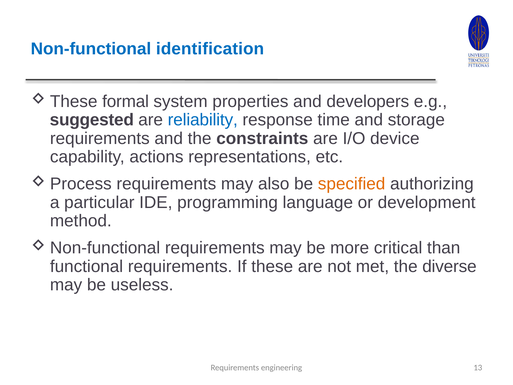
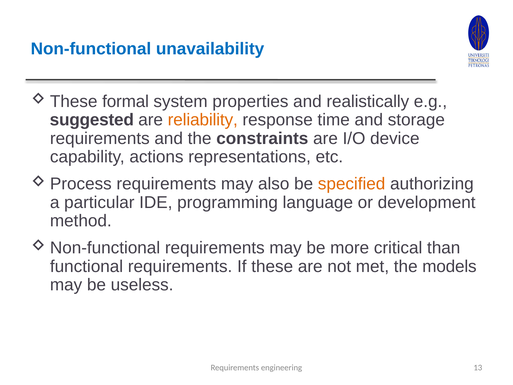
identification: identification -> unavailability (210, 49)
developers: developers -> realistically (368, 101)
reliability colour: blue -> orange (203, 120)
diverse: diverse -> models (449, 266)
